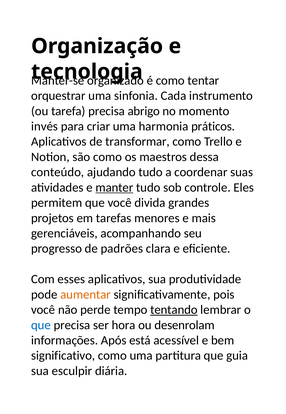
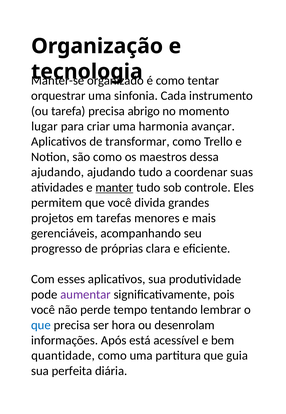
invés: invés -> lugar (45, 126)
práticos: práticos -> avançar (213, 126)
conteúdo: conteúdo -> ajudando (58, 172)
padrões: padrões -> próprias (122, 248)
aumentar colour: orange -> purple (86, 294)
tentando underline: present -> none (174, 309)
significativo: significativo -> quantidade (63, 355)
esculpir: esculpir -> perfeita (72, 370)
